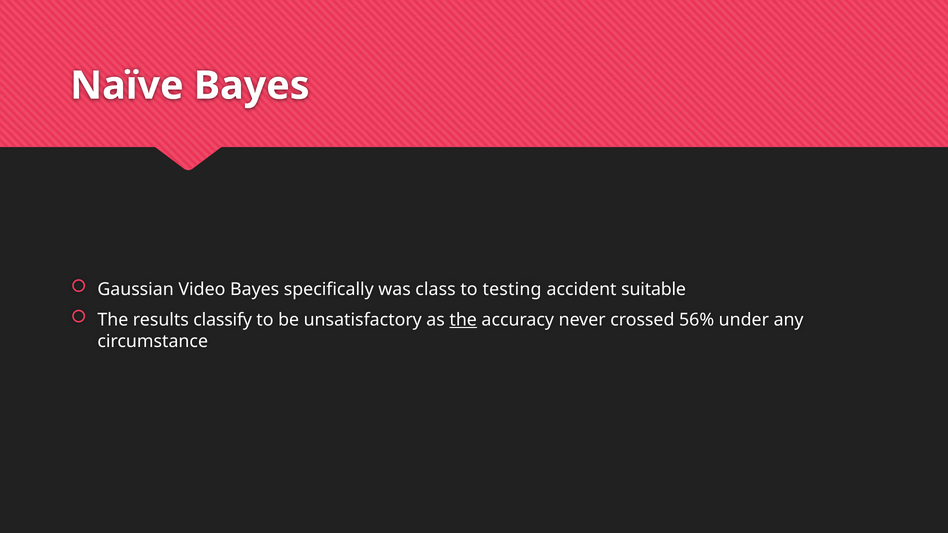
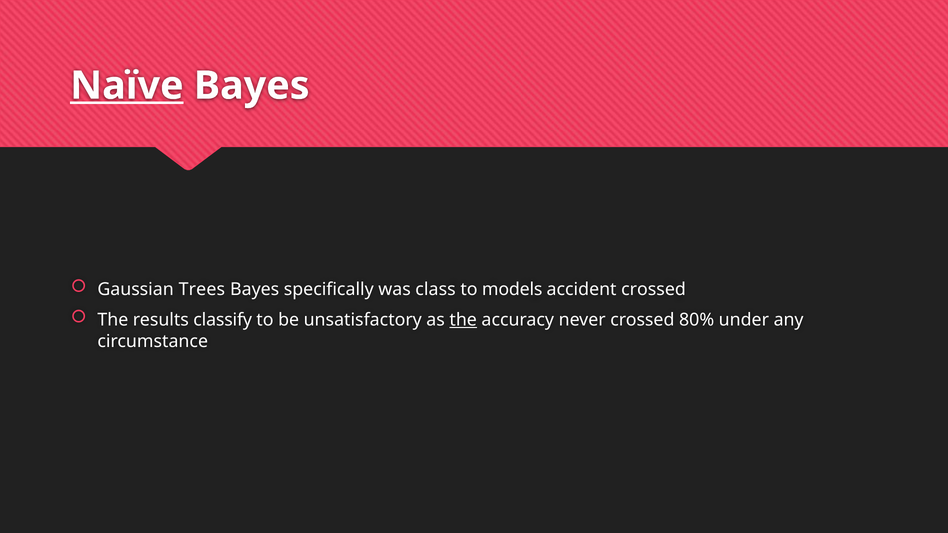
Naïve underline: none -> present (127, 86)
Video: Video -> Trees (202, 289)
testing: testing -> models (512, 289)
accident suitable: suitable -> crossed (654, 289)
56%: 56% -> 80% (697, 320)
